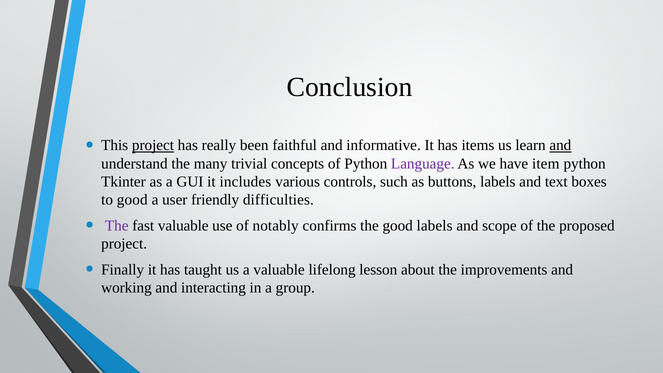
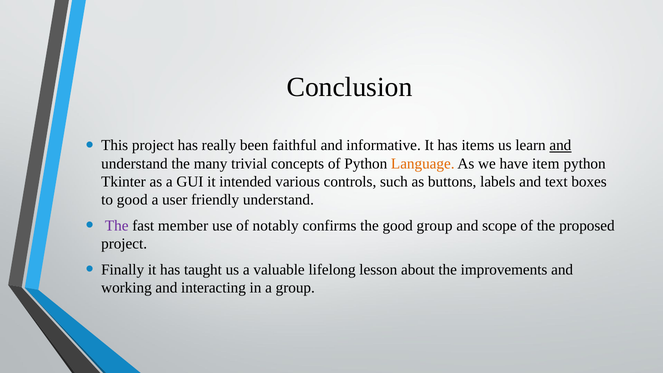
project underline: present -> none (153, 145)
Language colour: purple -> orange (423, 163)
includes: includes -> intended (245, 182)
friendly difficulties: difficulties -> understand (278, 200)
fast valuable: valuable -> member (183, 226)
good labels: labels -> group (435, 226)
